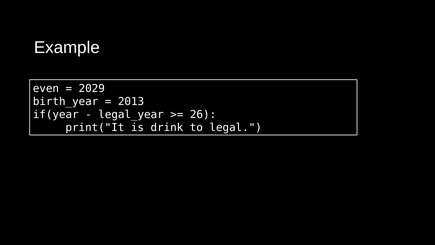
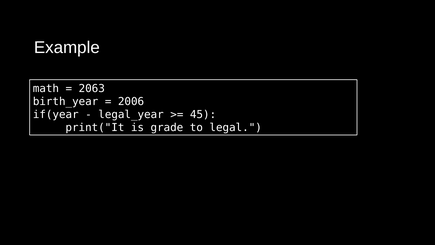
even: even -> math (46, 88)
2029: 2029 -> 2063 (92, 88)
2013: 2013 -> 2006 (131, 101)
26: 26 -> 45 (203, 115)
drink: drink -> grade (167, 128)
